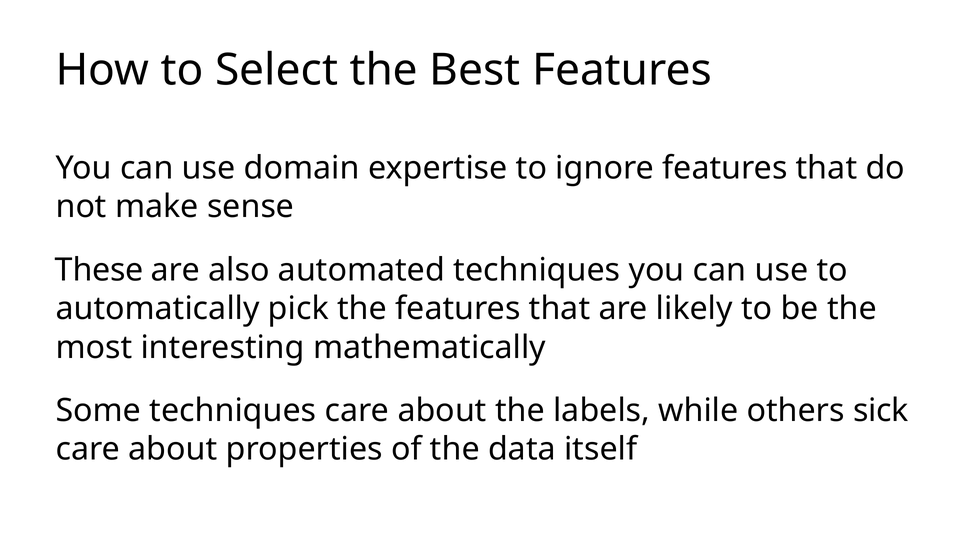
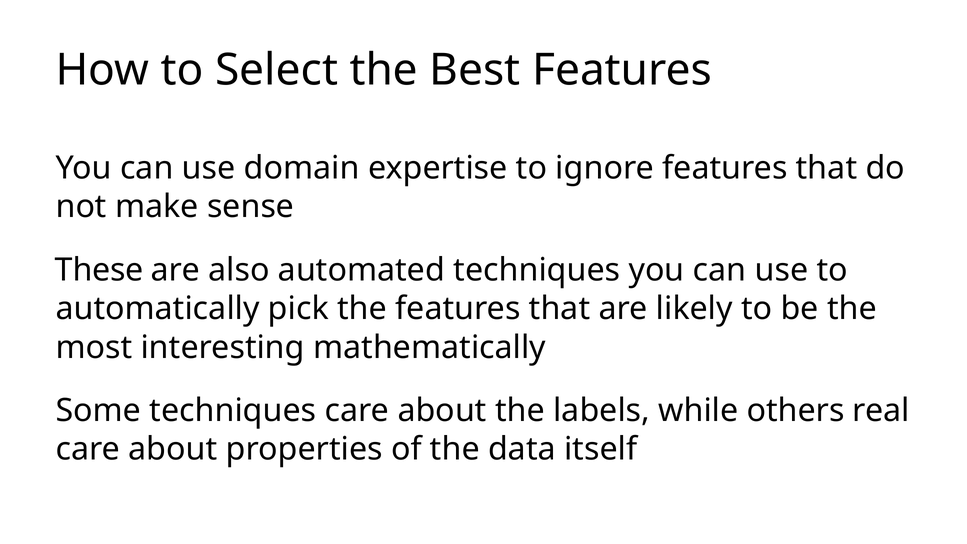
sick: sick -> real (881, 411)
